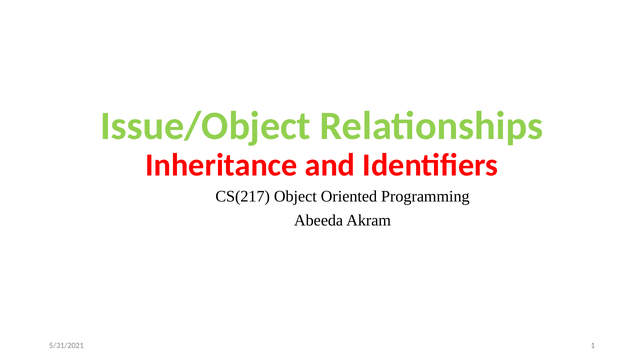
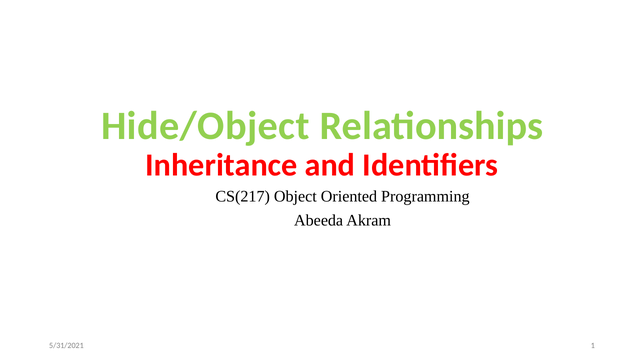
Issue/Object: Issue/Object -> Hide/Object (205, 126)
